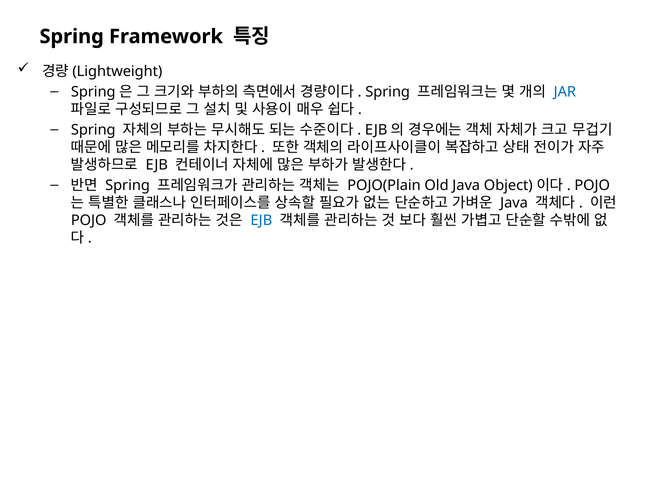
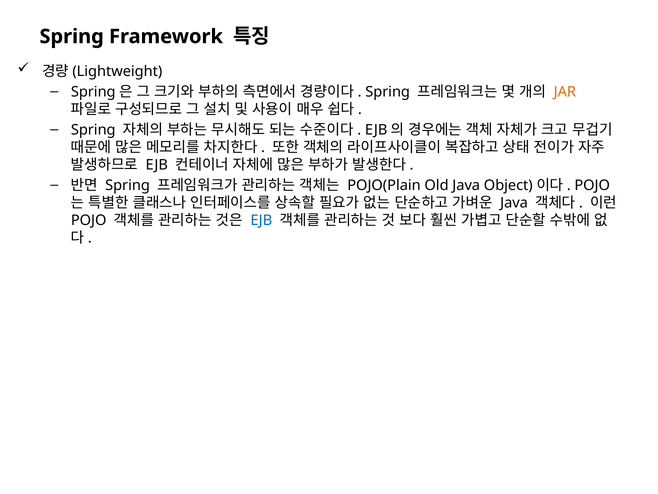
JAR colour: blue -> orange (565, 92)
